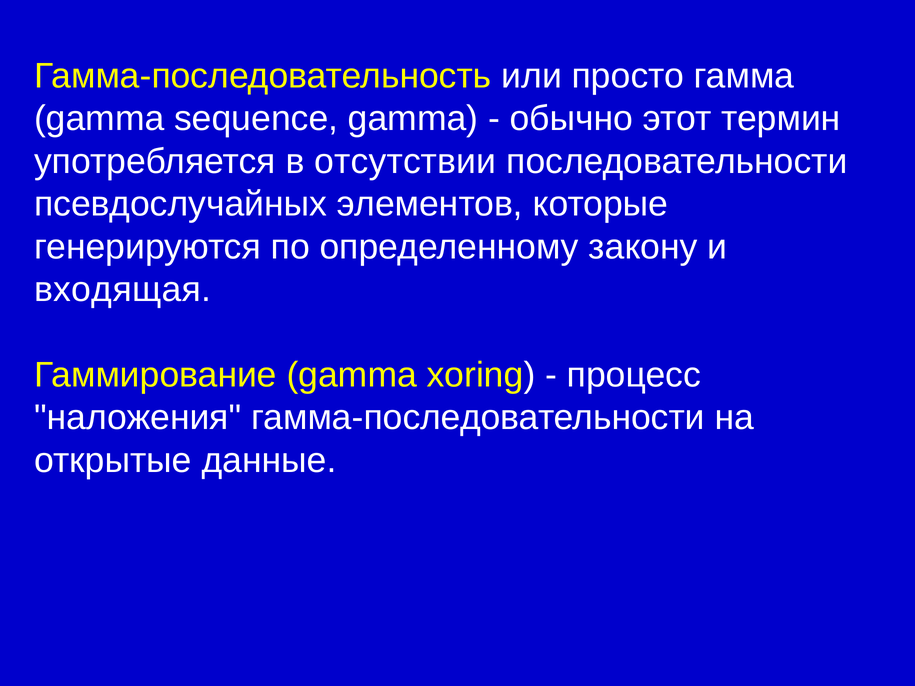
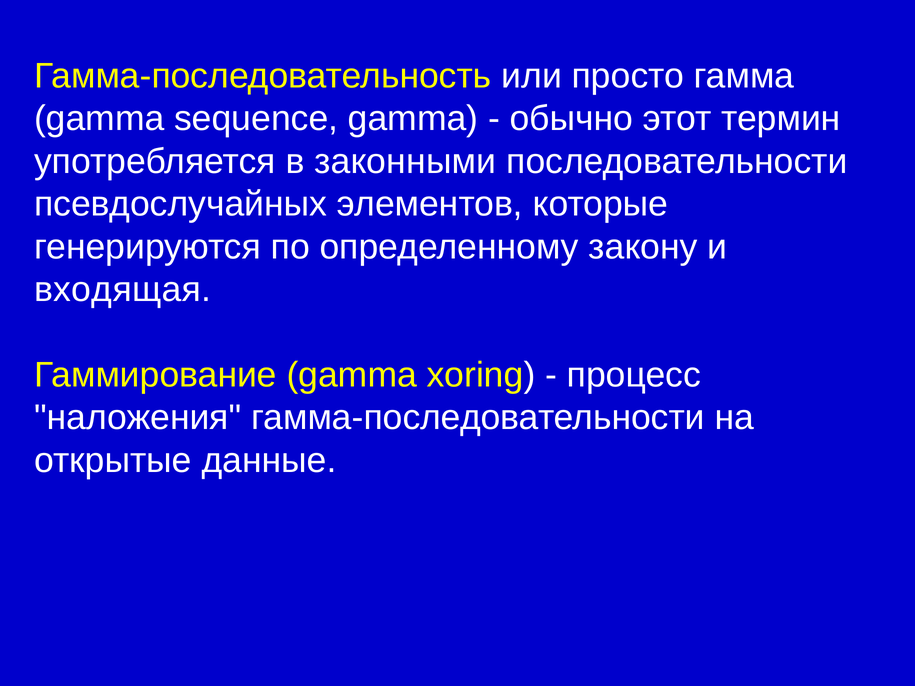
отсутствии: отсутствии -> законными (405, 161)
